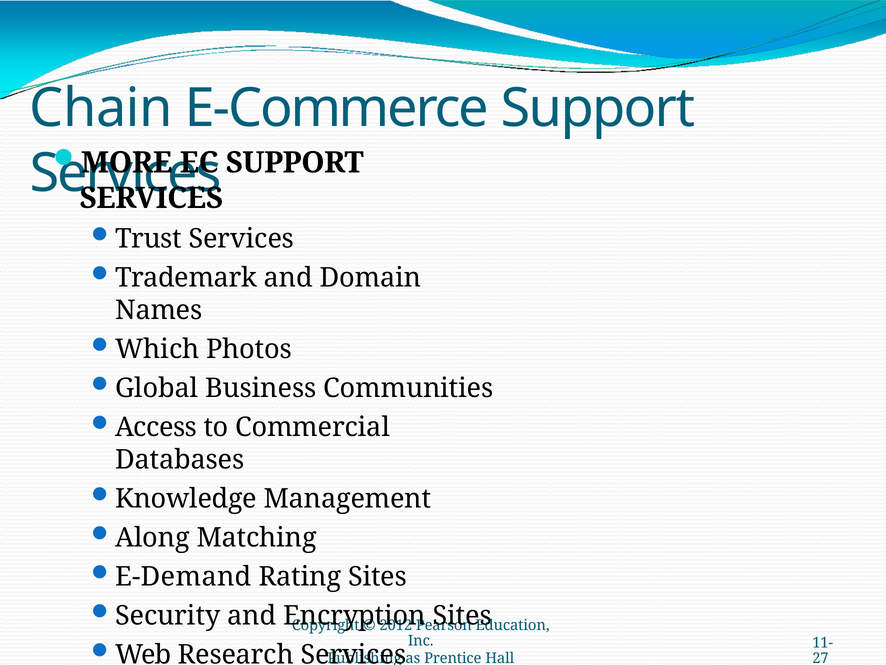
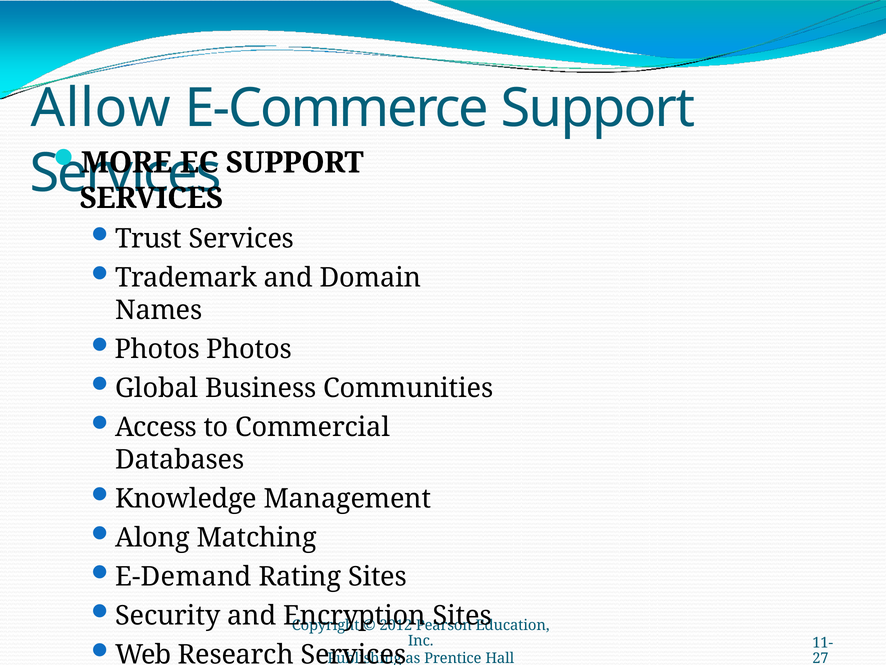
Chain: Chain -> Allow (101, 108)
Which: Which -> Photos (157, 349)
